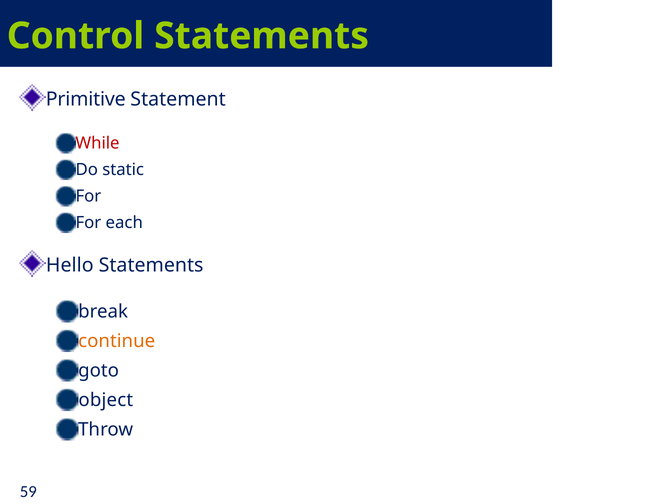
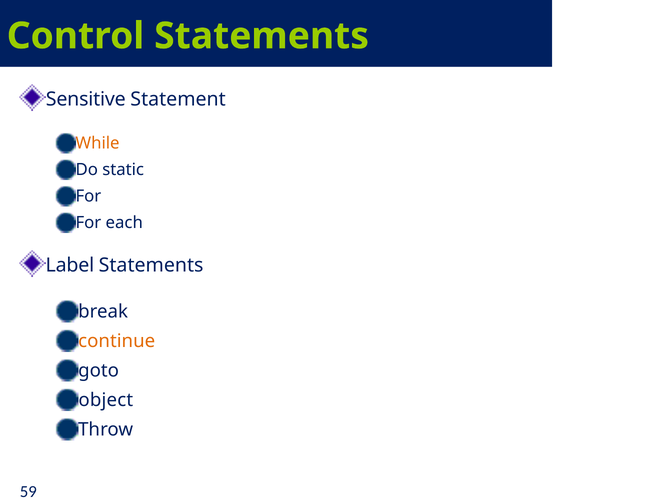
Primitive: Primitive -> Sensitive (86, 99)
While colour: red -> orange (98, 143)
Hello: Hello -> Label (70, 265)
